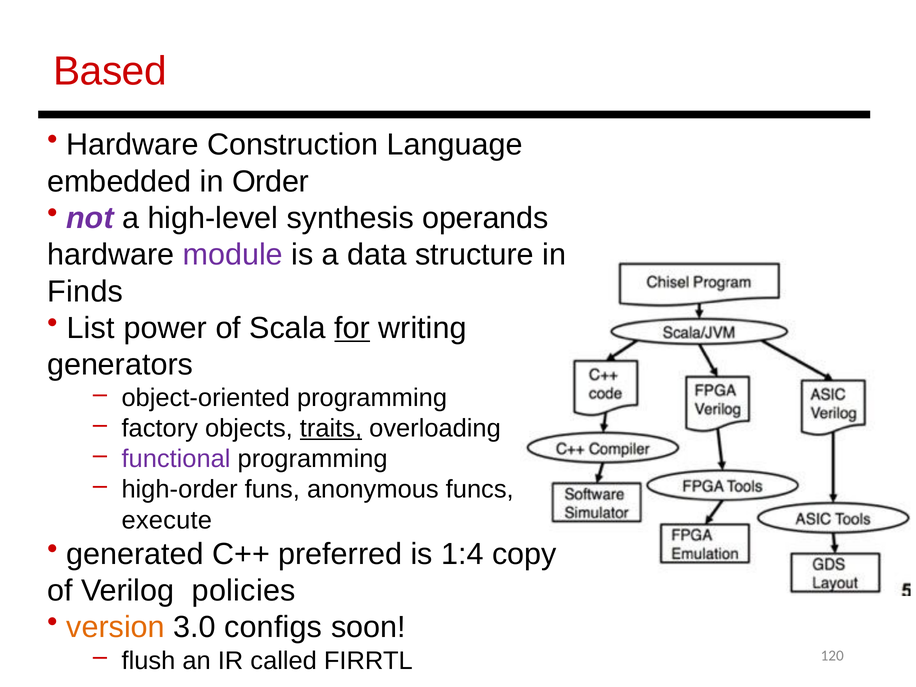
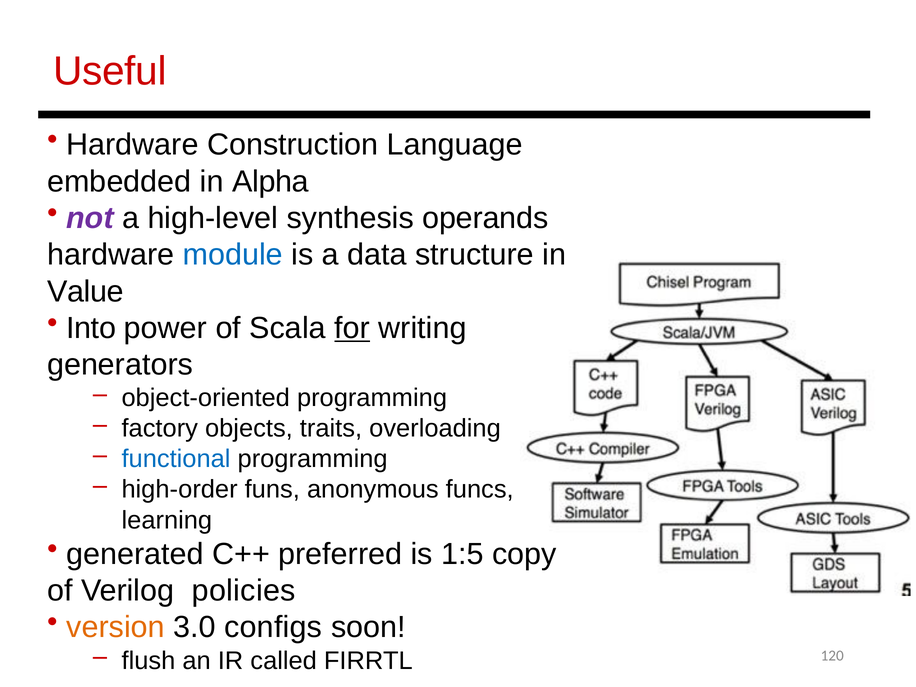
Based: Based -> Useful (110, 72)
in Order: Order -> Alpha (270, 182)
module colour: purple -> blue (233, 255)
Finds: Finds -> Value (85, 291)
List: List -> Into (91, 328)
traits underline: present -> none (331, 429)
functional colour: purple -> blue (176, 459)
execute: execute -> learning (167, 520)
1:4: 1:4 -> 1:5 (462, 554)
